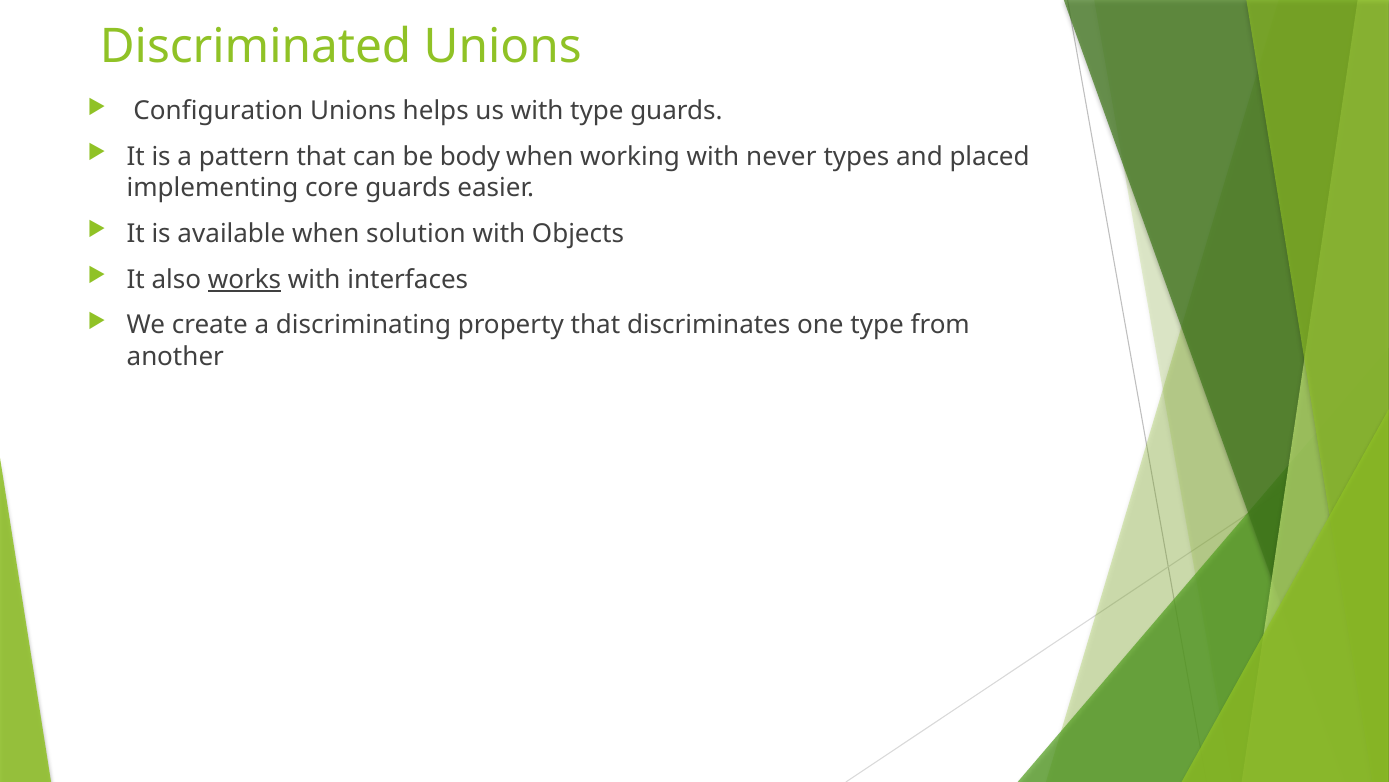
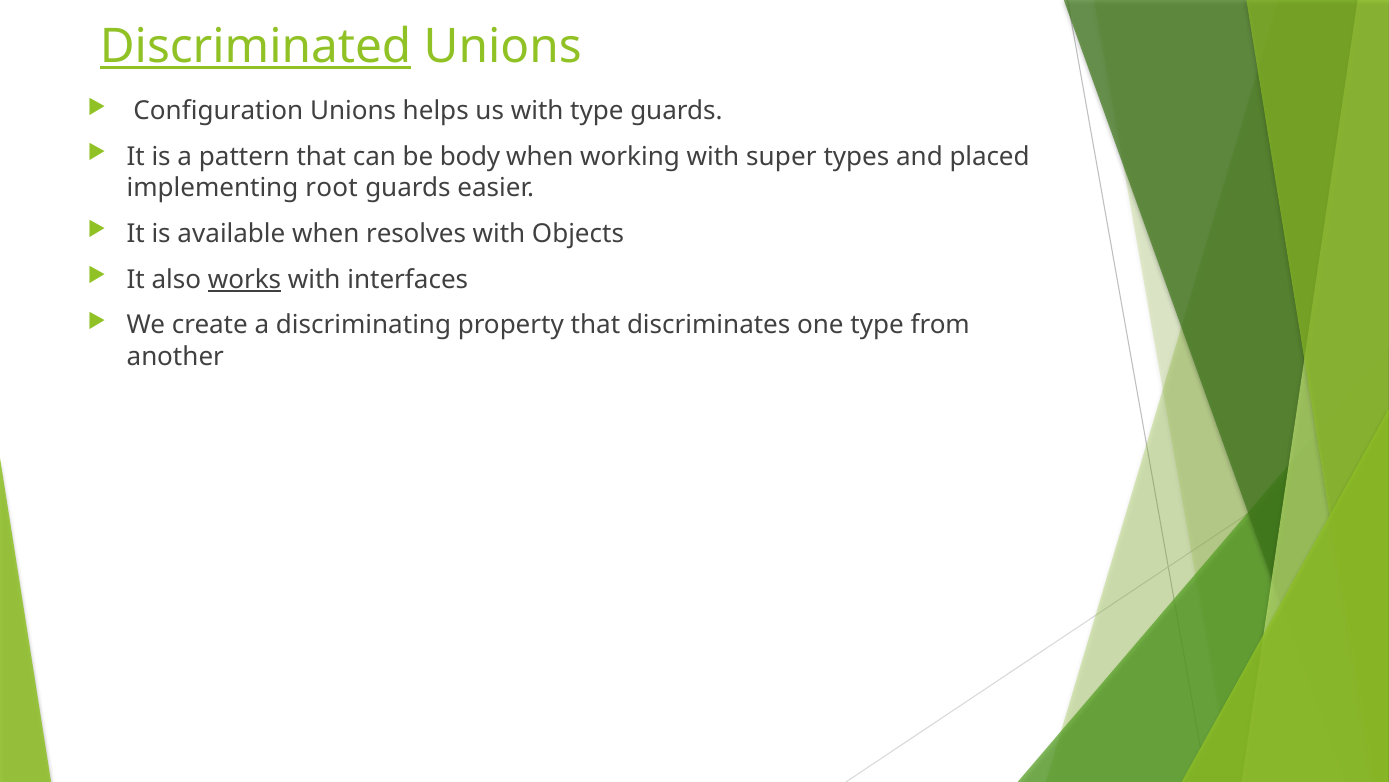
Discriminated underline: none -> present (256, 47)
never: never -> super (781, 157)
core: core -> root (332, 188)
solution: solution -> resolves (416, 234)
